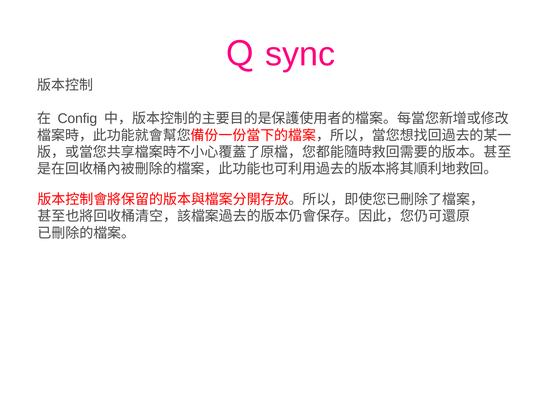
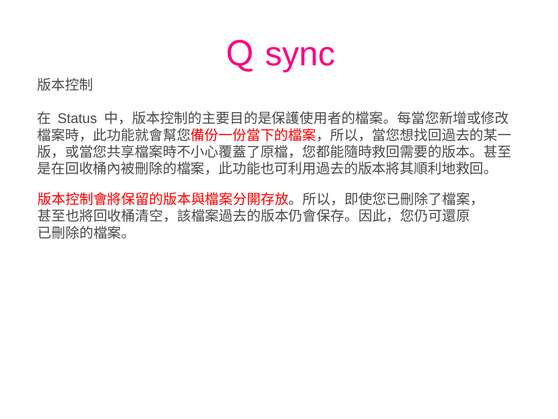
Config: Config -> Status (77, 119)
